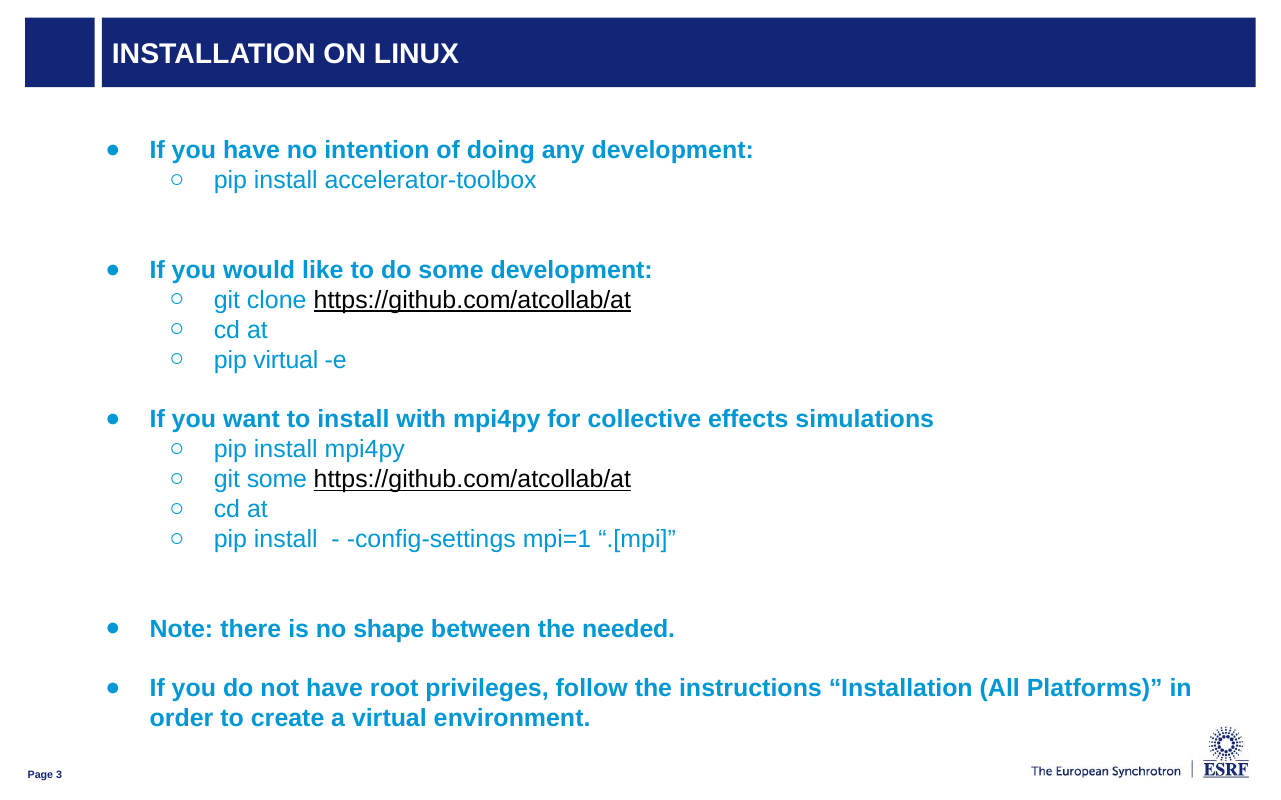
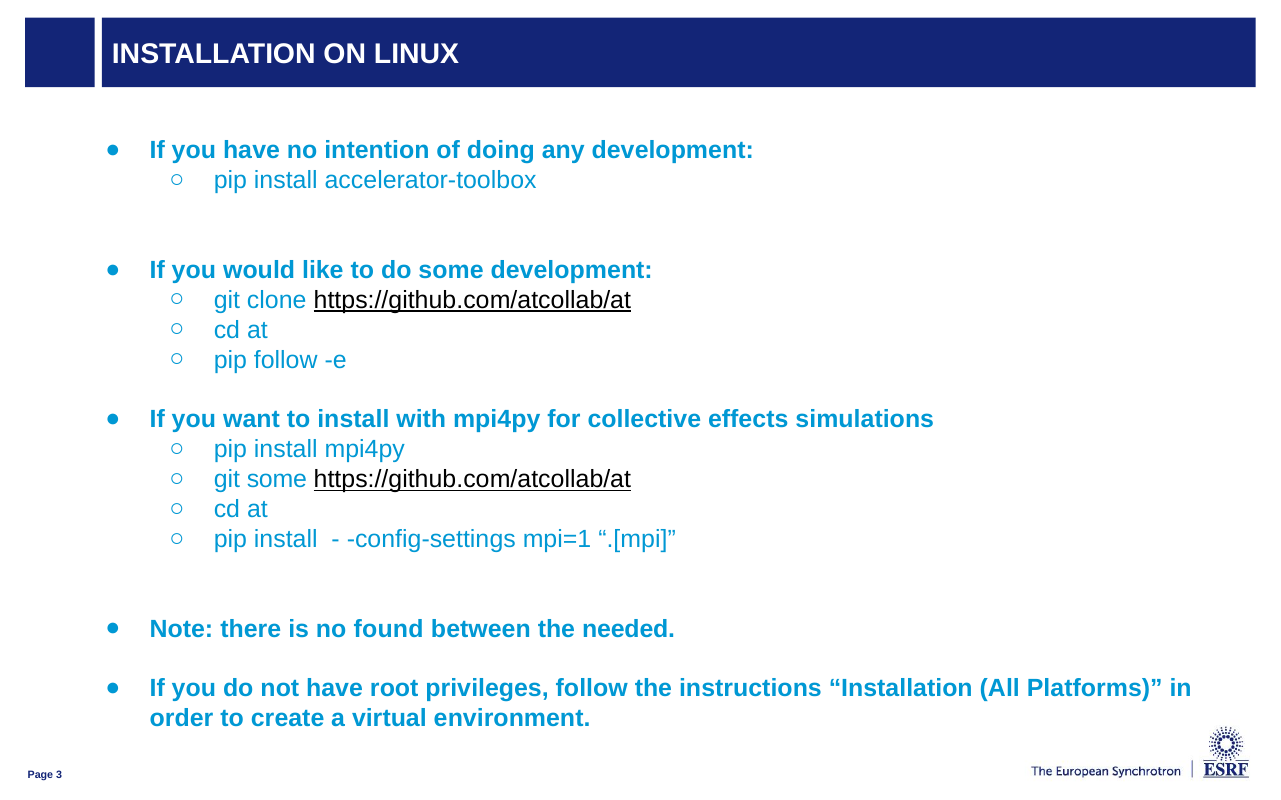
pip virtual: virtual -> follow (286, 360)
shape: shape -> found (389, 629)
